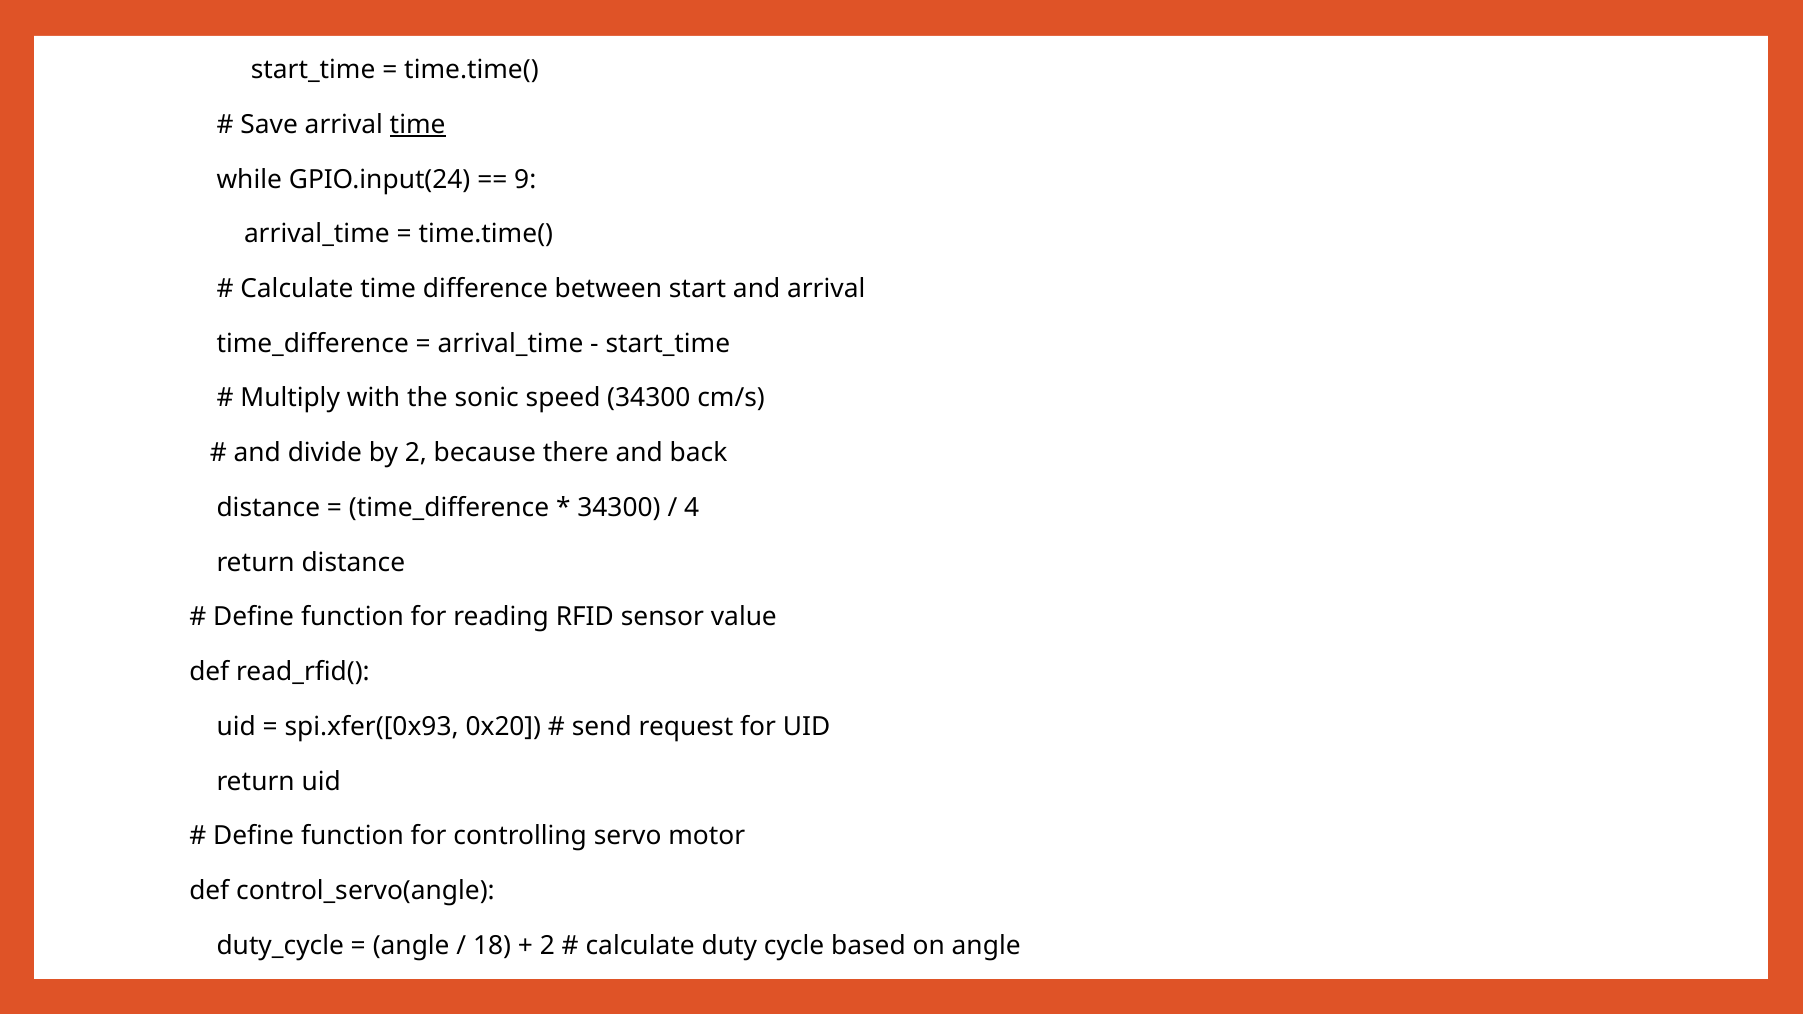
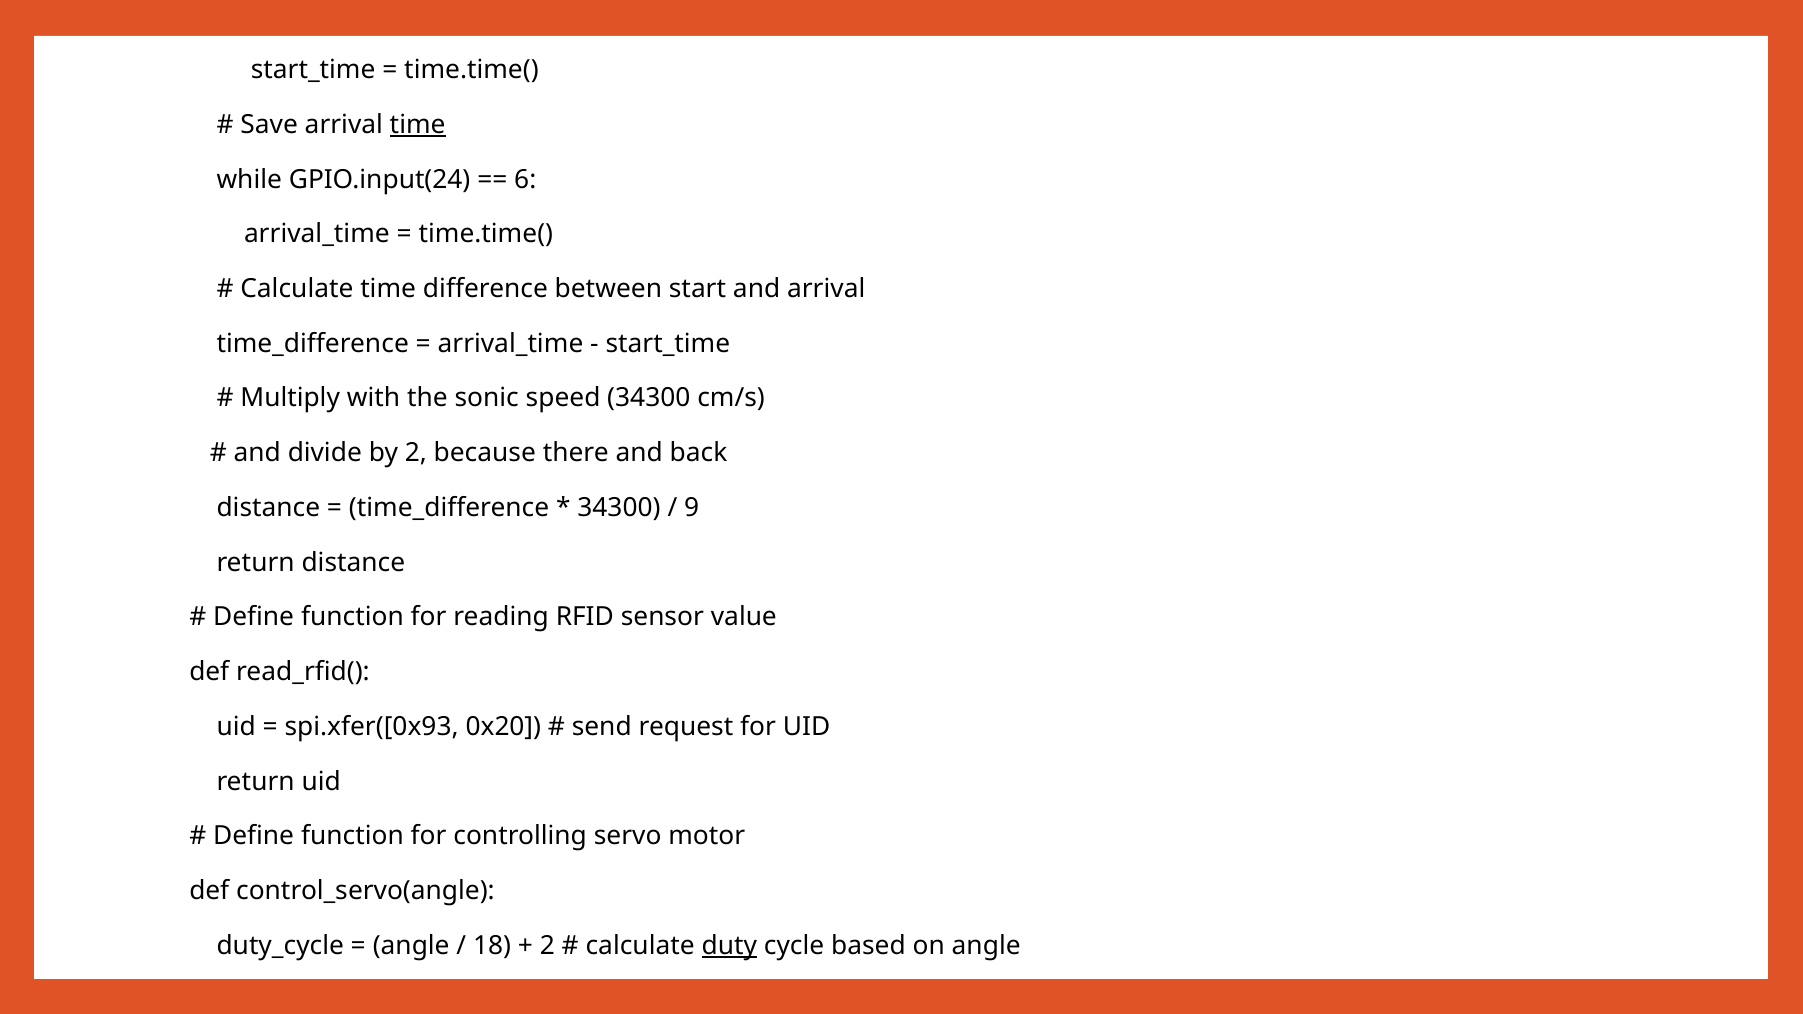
9: 9 -> 6 (525, 179)
4: 4 -> 9 (692, 508)
duty underline: none -> present (729, 946)
